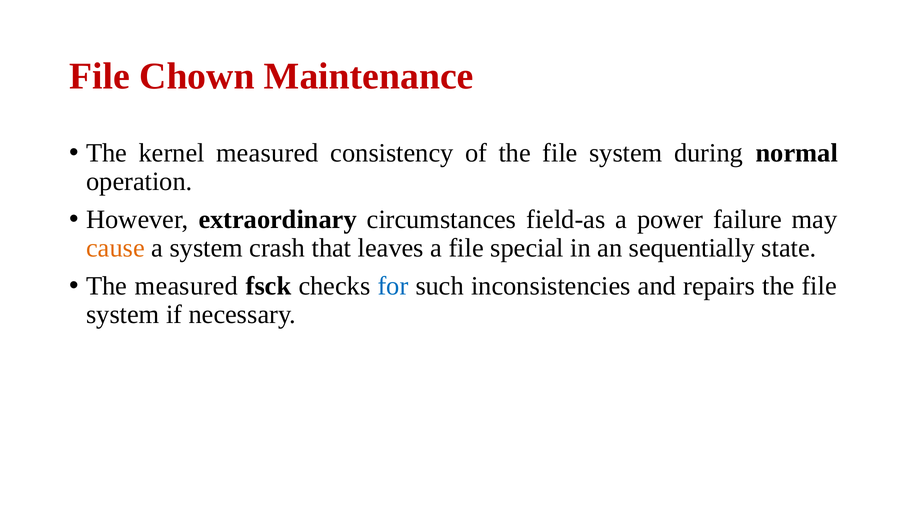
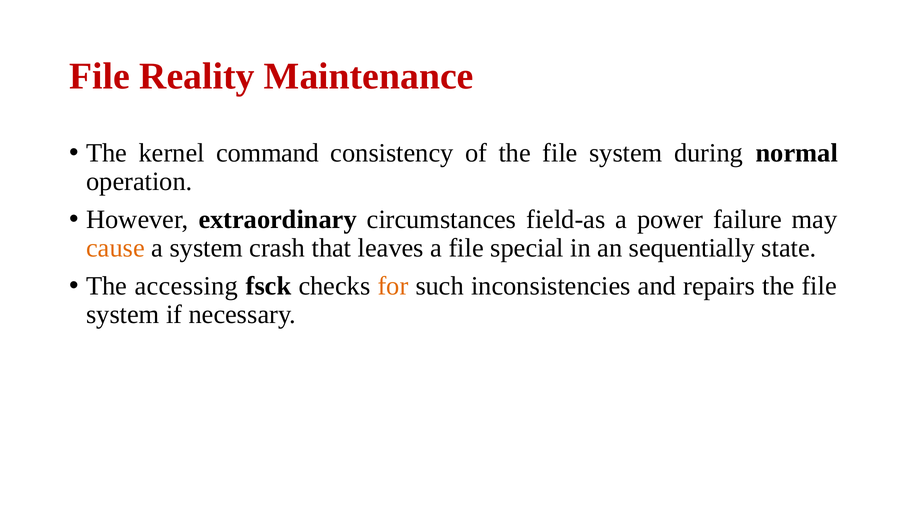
Chown: Chown -> Reality (197, 76)
kernel measured: measured -> command (268, 153)
The measured: measured -> accessing (186, 286)
for colour: blue -> orange (393, 286)
